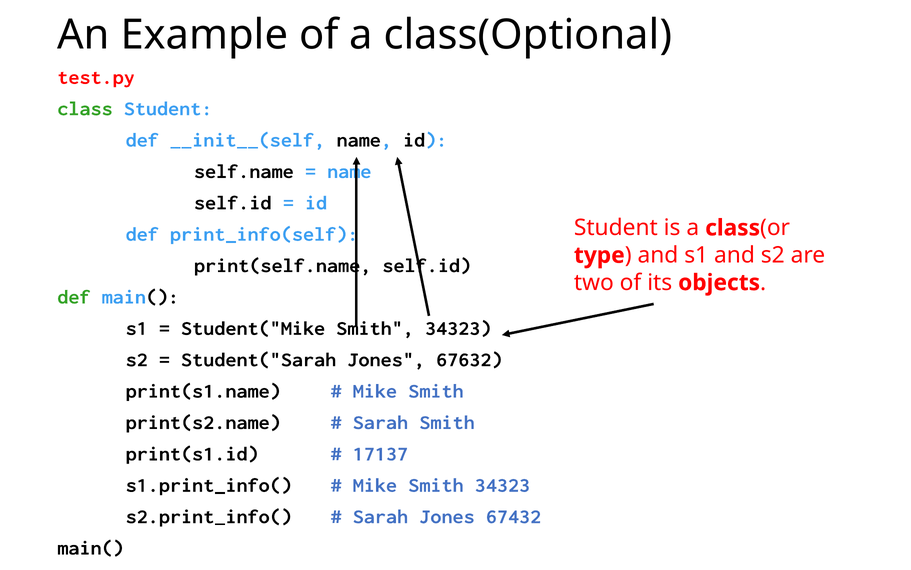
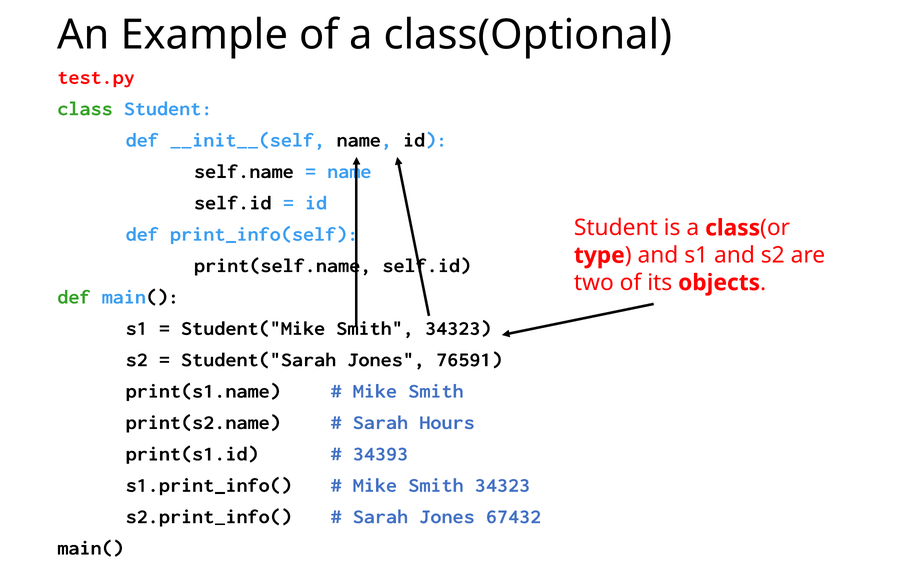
67632: 67632 -> 76591 (469, 359)
Sarah Smith: Smith -> Hours (447, 422)
17137: 17137 -> 34393 (380, 453)
